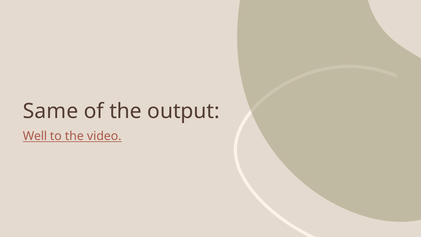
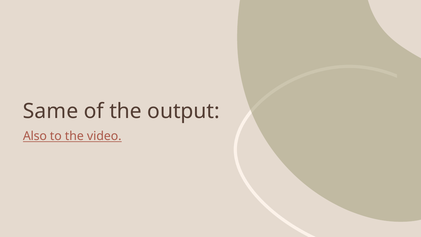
Well: Well -> Also (35, 136)
